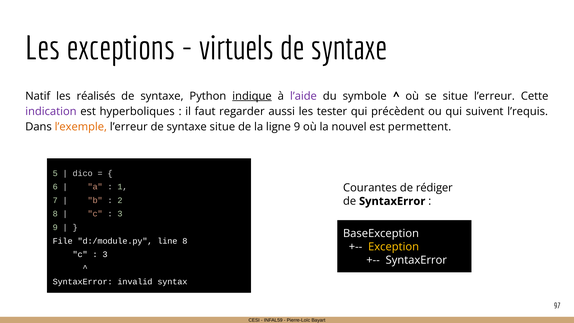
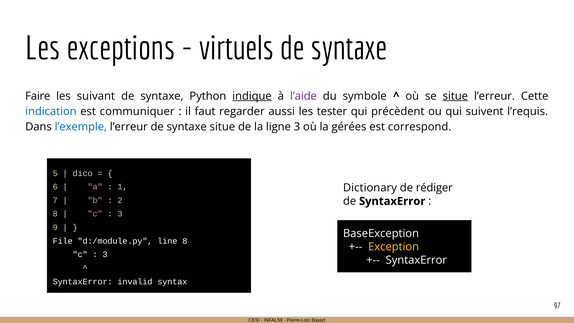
Natif: Natif -> Faire (38, 96)
réalisés: réalisés -> suivant (96, 96)
situe underline: none -> present (455, 96)
indication colour: purple -> blue (51, 111)
hyperboliques: hyperboliques -> communiquer (137, 111)
l’exemple colour: orange -> blue (81, 127)
ligne 9: 9 -> 3 (297, 127)
nouvel: nouvel -> gérées (349, 127)
permettent: permettent -> correspond (420, 127)
Courantes: Courantes -> Dictionary (370, 188)
